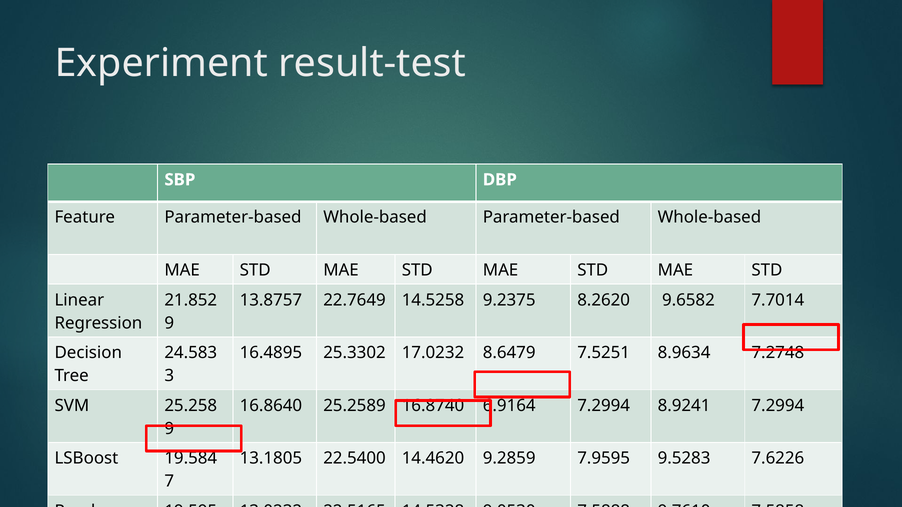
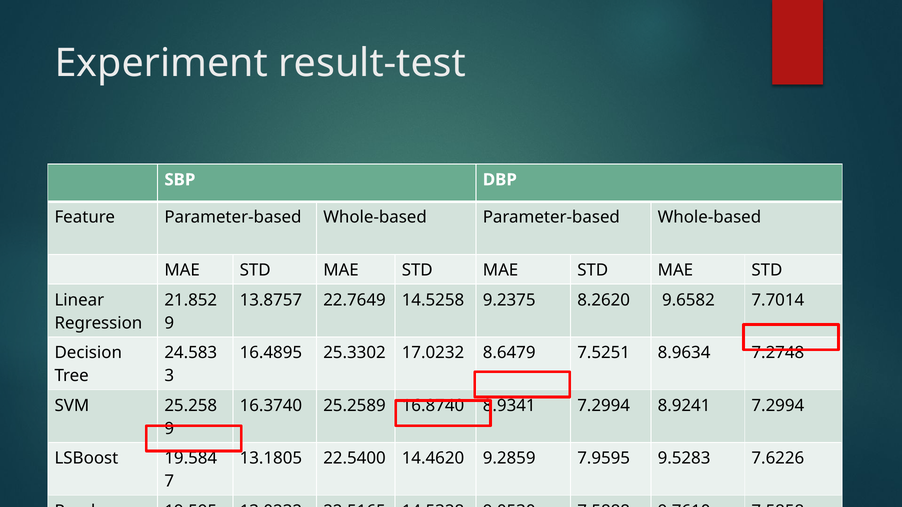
16.8640: 16.8640 -> 16.3740 (271, 406)
6.9164: 6.9164 -> 8.9341 (509, 406)
